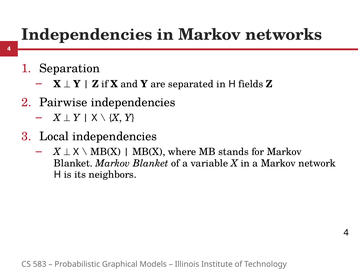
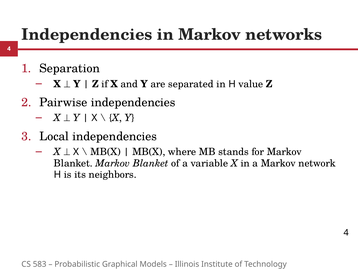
fields: fields -> value (251, 84)
